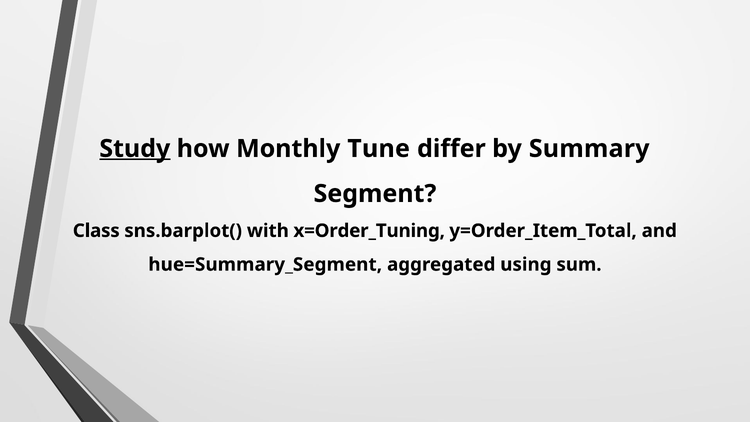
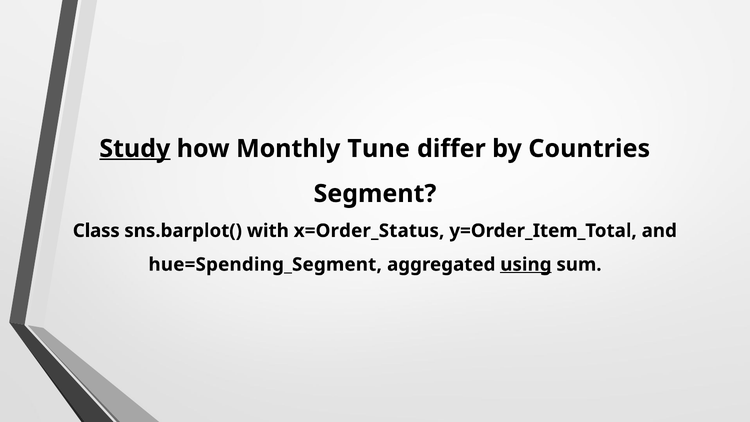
Summary: Summary -> Countries (589, 149)
x=Order_Tuning: x=Order_Tuning -> x=Order_Status (369, 231)
hue=Summary_Segment: hue=Summary_Segment -> hue=Spending_Segment (265, 264)
using underline: none -> present (526, 264)
